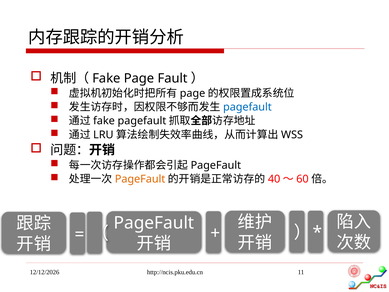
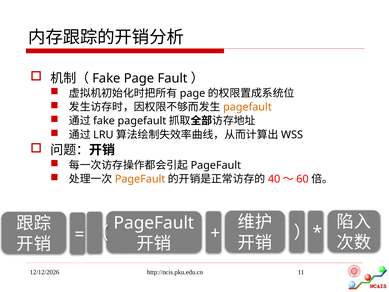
pagefault colour: blue -> orange (247, 107)
